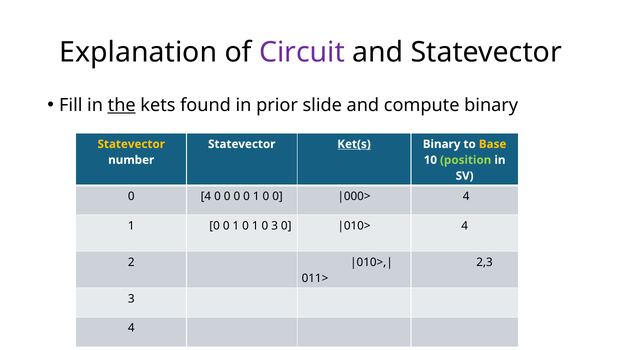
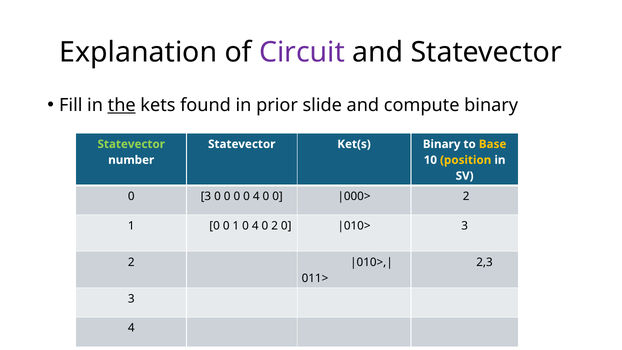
Statevector colour: yellow -> light green (131, 144)
Ket(s underline: present -> none (354, 144)
position colour: light green -> yellow (466, 160)
0 4: 4 -> 3 (206, 196)
0 0 0 1: 1 -> 4 (256, 196)
4: 4 -> 2 (466, 196)
1 0 1: 1 -> 4 (255, 226)
0 3: 3 -> 2 (275, 226)
4: 4 -> 3 (465, 226)
